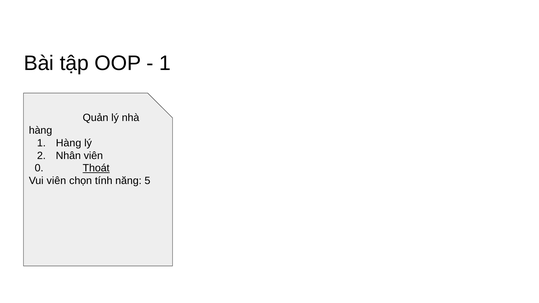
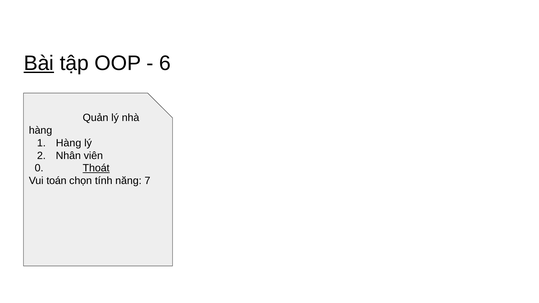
Bài underline: none -> present (39, 63)
1: 1 -> 6 (165, 63)
Vui viên: viên -> toán (56, 181)
5: 5 -> 7 (147, 181)
